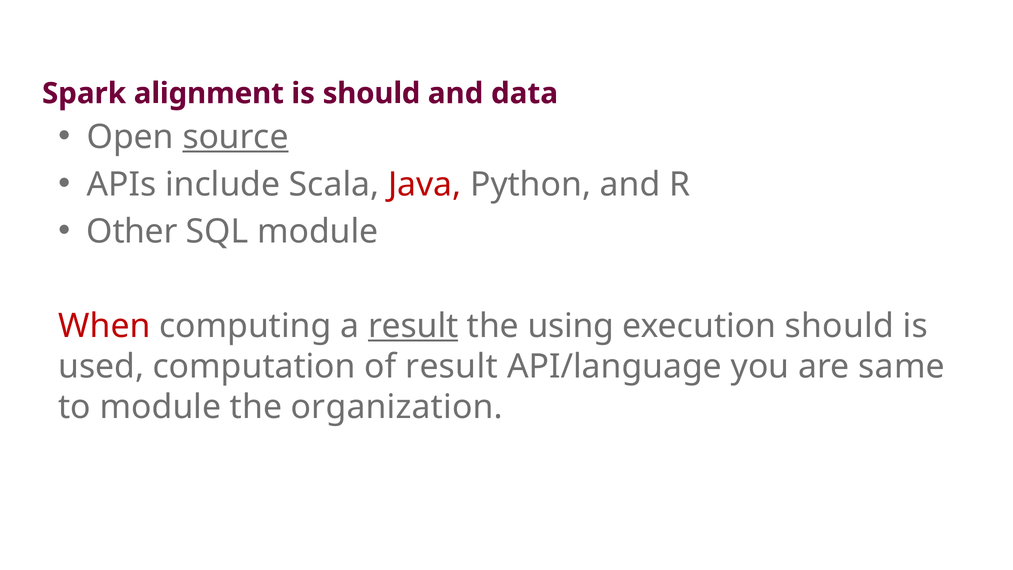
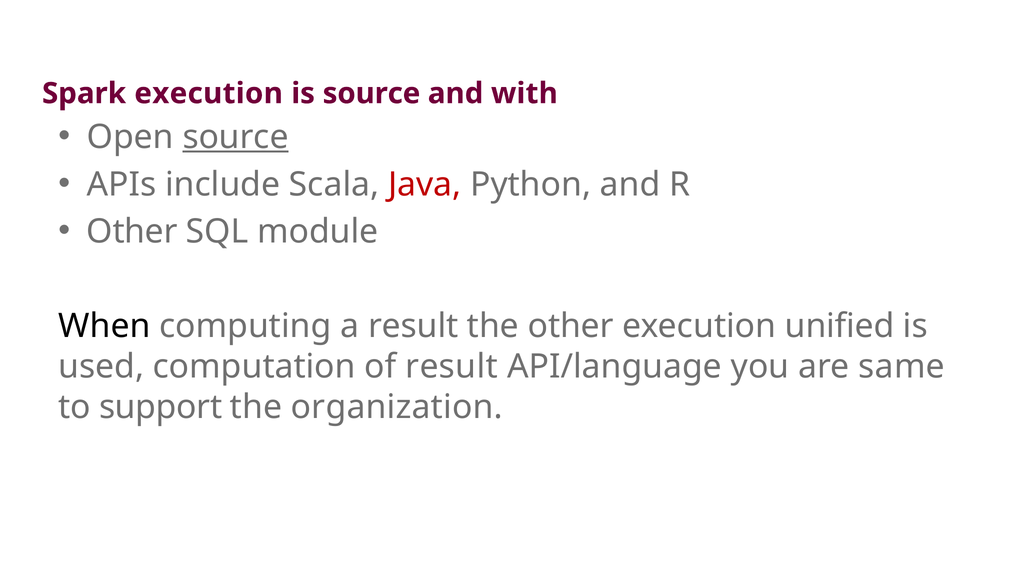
Spark alignment: alignment -> execution (209, 93)
is should: should -> source (371, 93)
data: data -> with (524, 93)
When colour: red -> black (104, 326)
result underline: present -> none (413, 326)
the using: using -> other (571, 326)
execution should: should -> unified (840, 326)
to module: module -> support (161, 407)
